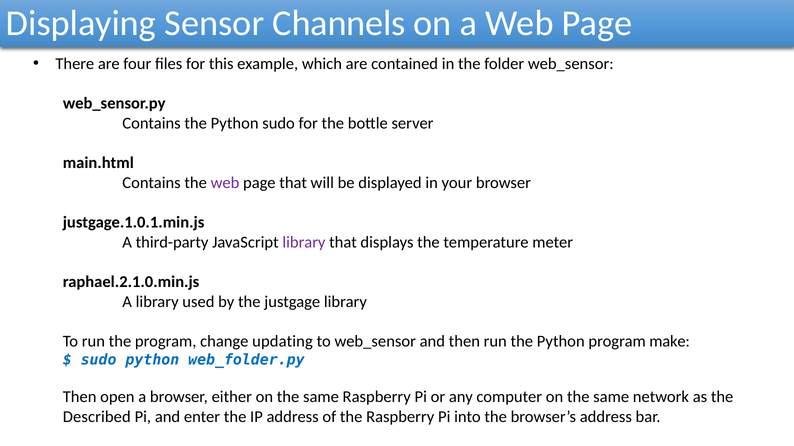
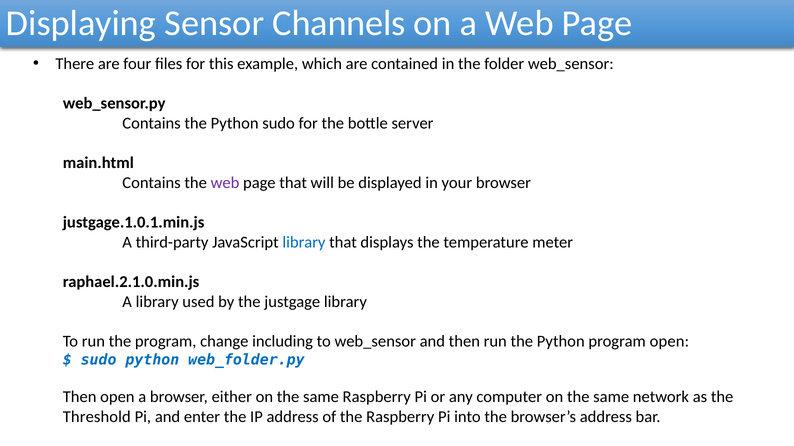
library colour: purple -> blue (304, 242)
updating: updating -> including (283, 342)
program make: make -> open (669, 342)
Described: Described -> Threshold (97, 417)
